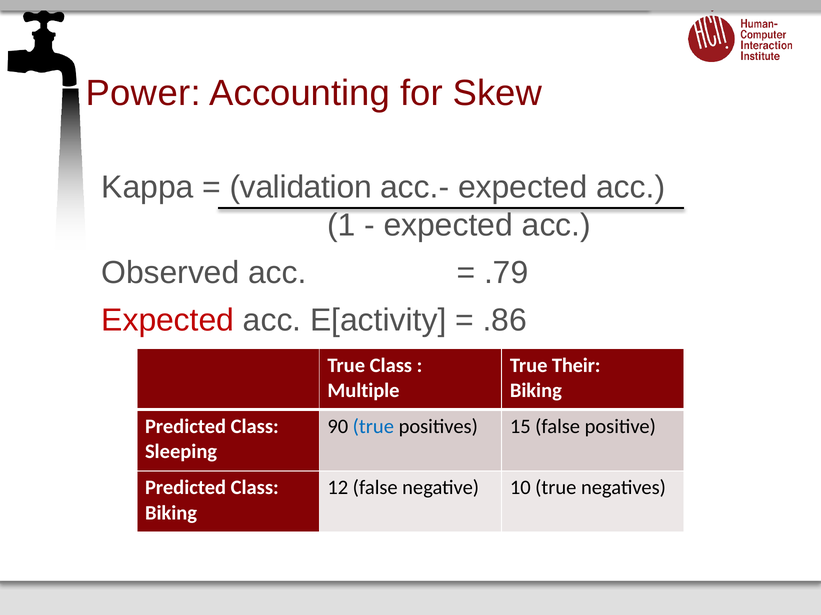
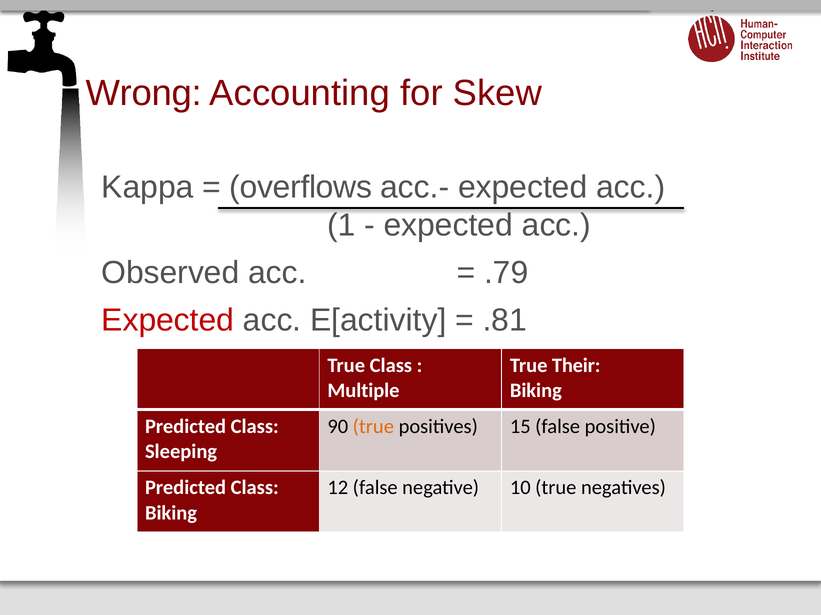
Power: Power -> Wrong (144, 93)
validation: validation -> overflows (301, 187)
.86: .86 -> .81 (505, 320)
true colour: blue -> orange (373, 427)
